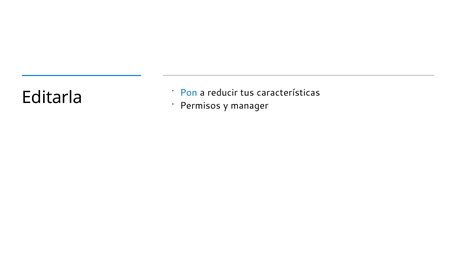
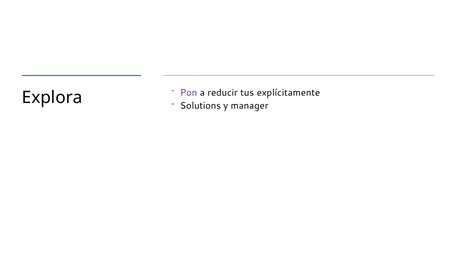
Pon colour: blue -> purple (189, 93)
características: características -> explícitamente (288, 93)
Editarla: Editarla -> Explora (52, 98)
Permisos: Permisos -> Solutions (200, 106)
